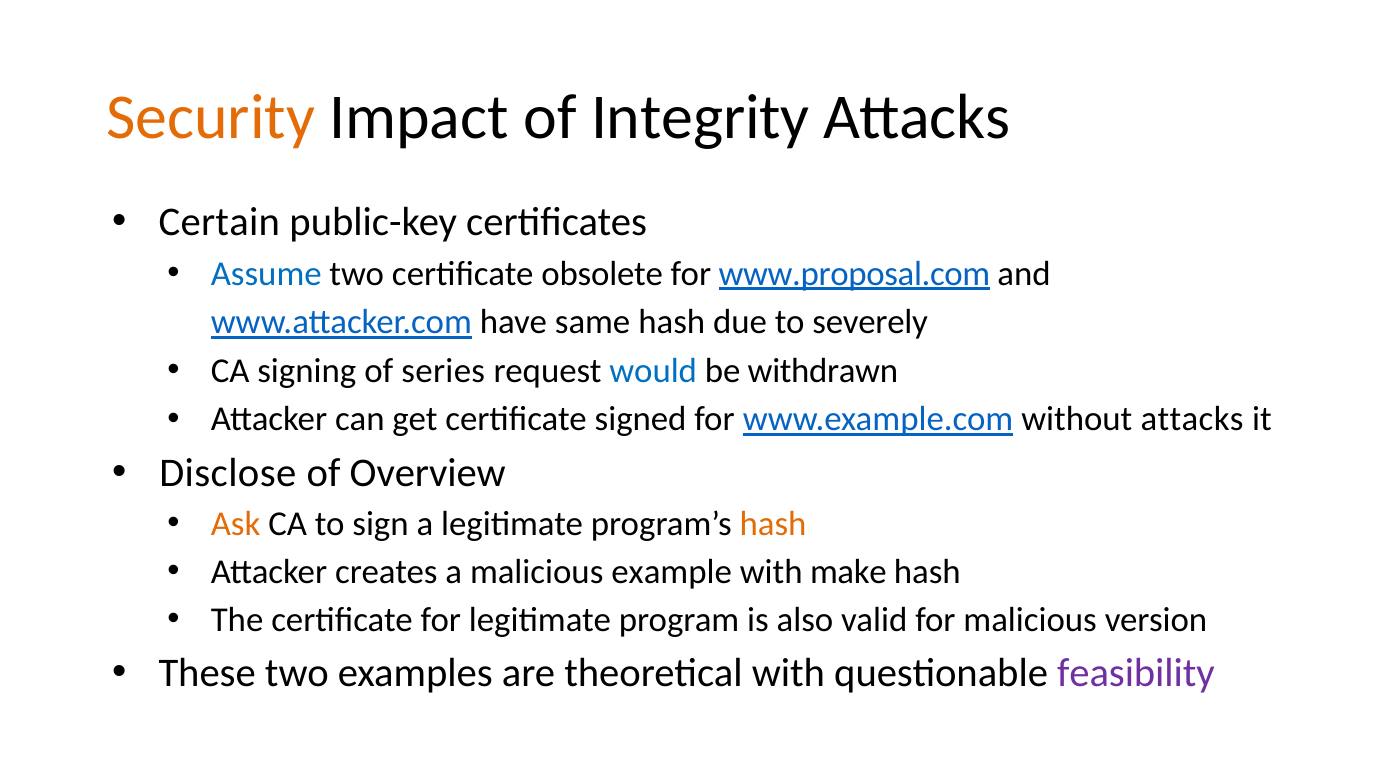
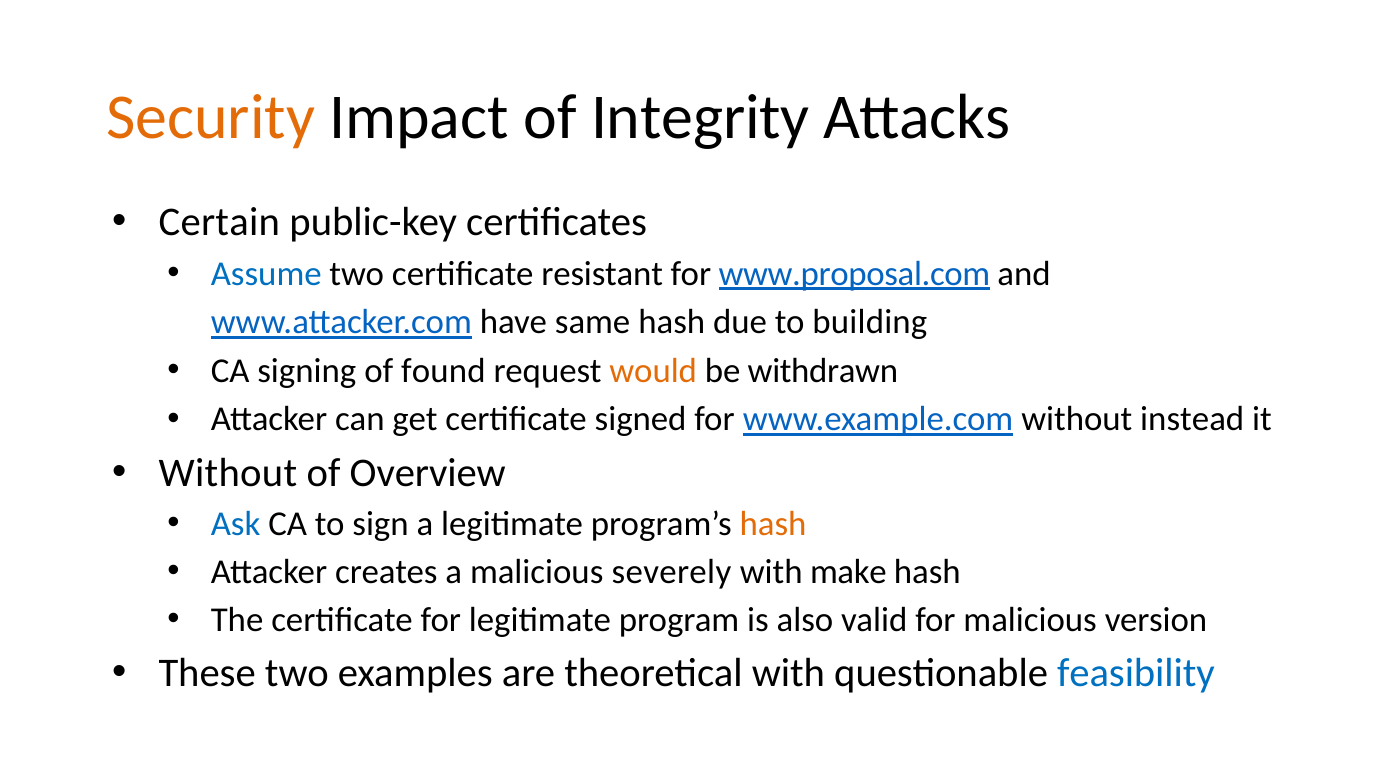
obsolete: obsolete -> resistant (602, 274)
severely: severely -> building (870, 322)
series: series -> found (443, 371)
would colour: blue -> orange (653, 371)
without attacks: attacks -> instead (1192, 419)
Disclose: Disclose -> Without (228, 473)
Ask colour: orange -> blue (236, 524)
example: example -> severely (671, 572)
feasibility colour: purple -> blue (1136, 673)
